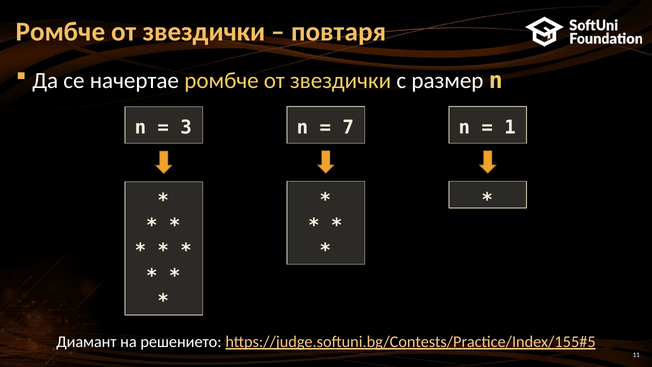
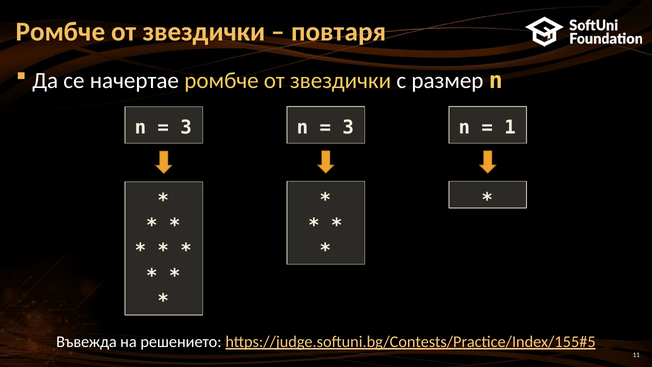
7: 7 -> 3 (348, 127)
Диамант: Диамант -> Въвежда (86, 342)
